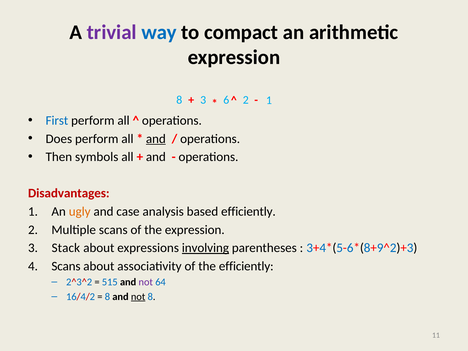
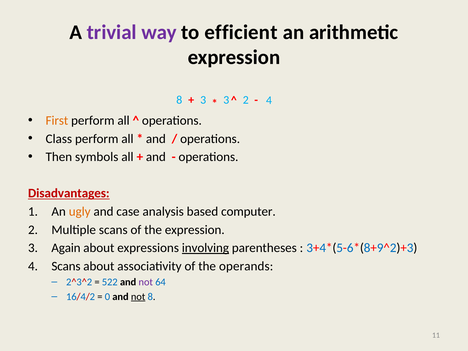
way colour: blue -> purple (159, 32)
compact: compact -> efficient (241, 32)
6: 6 -> 3 (226, 100)
2 1: 1 -> 4 (269, 100)
First colour: blue -> orange (57, 121)
Does: Does -> Class (59, 139)
and underline: present -> none (156, 139)
Disadvantages underline: none -> present (69, 193)
based efficiently: efficiently -> computer (248, 212)
Stack: Stack -> Again (66, 248)
the efficiently: efficiently -> operands (246, 266)
515: 515 -> 522 (110, 282)
8: 8 -> 0 (107, 297)
